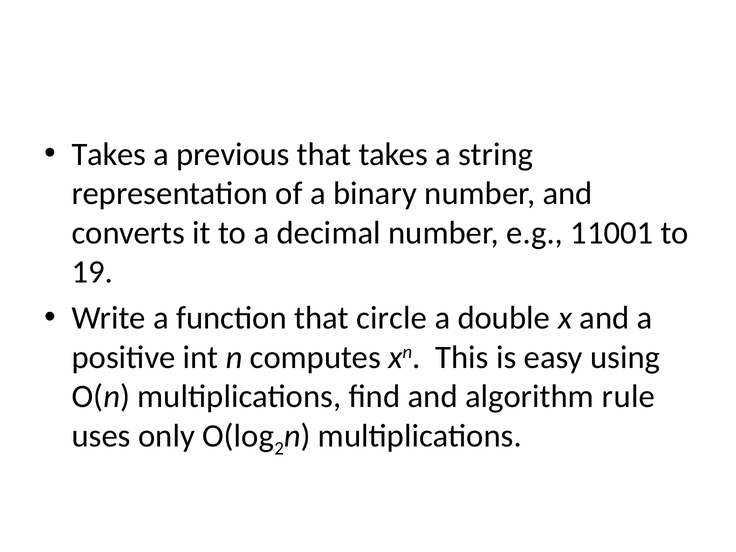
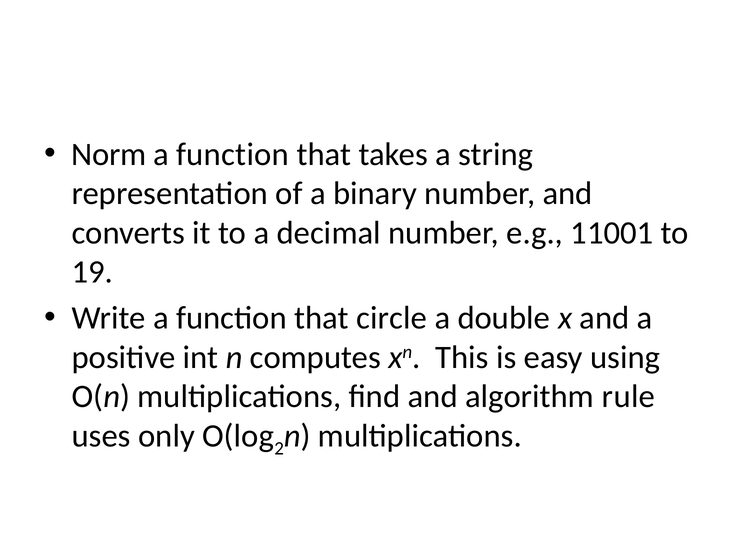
Takes: Takes -> Norm (109, 154)
previous: previous -> function (233, 154)
